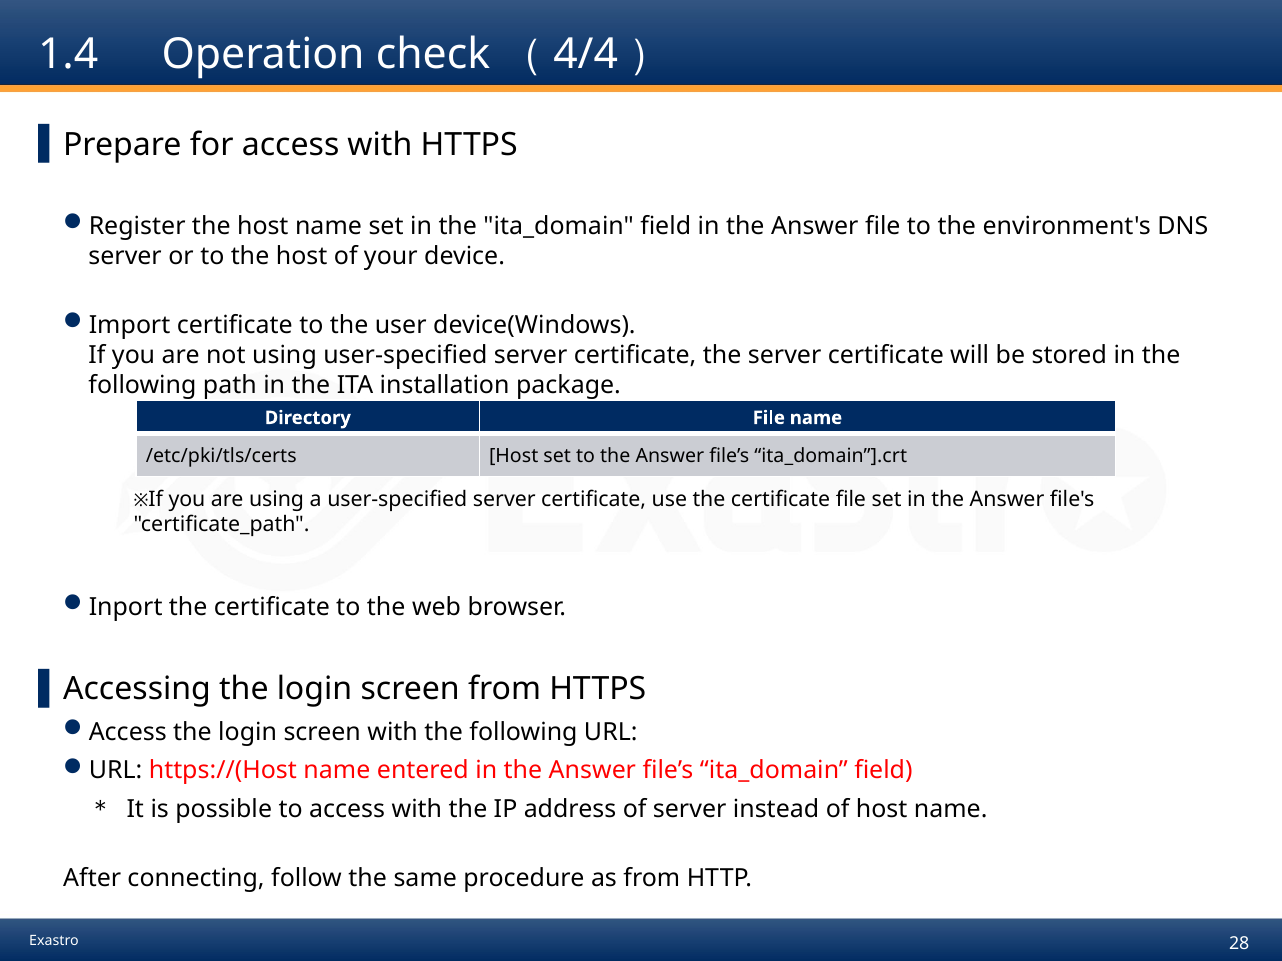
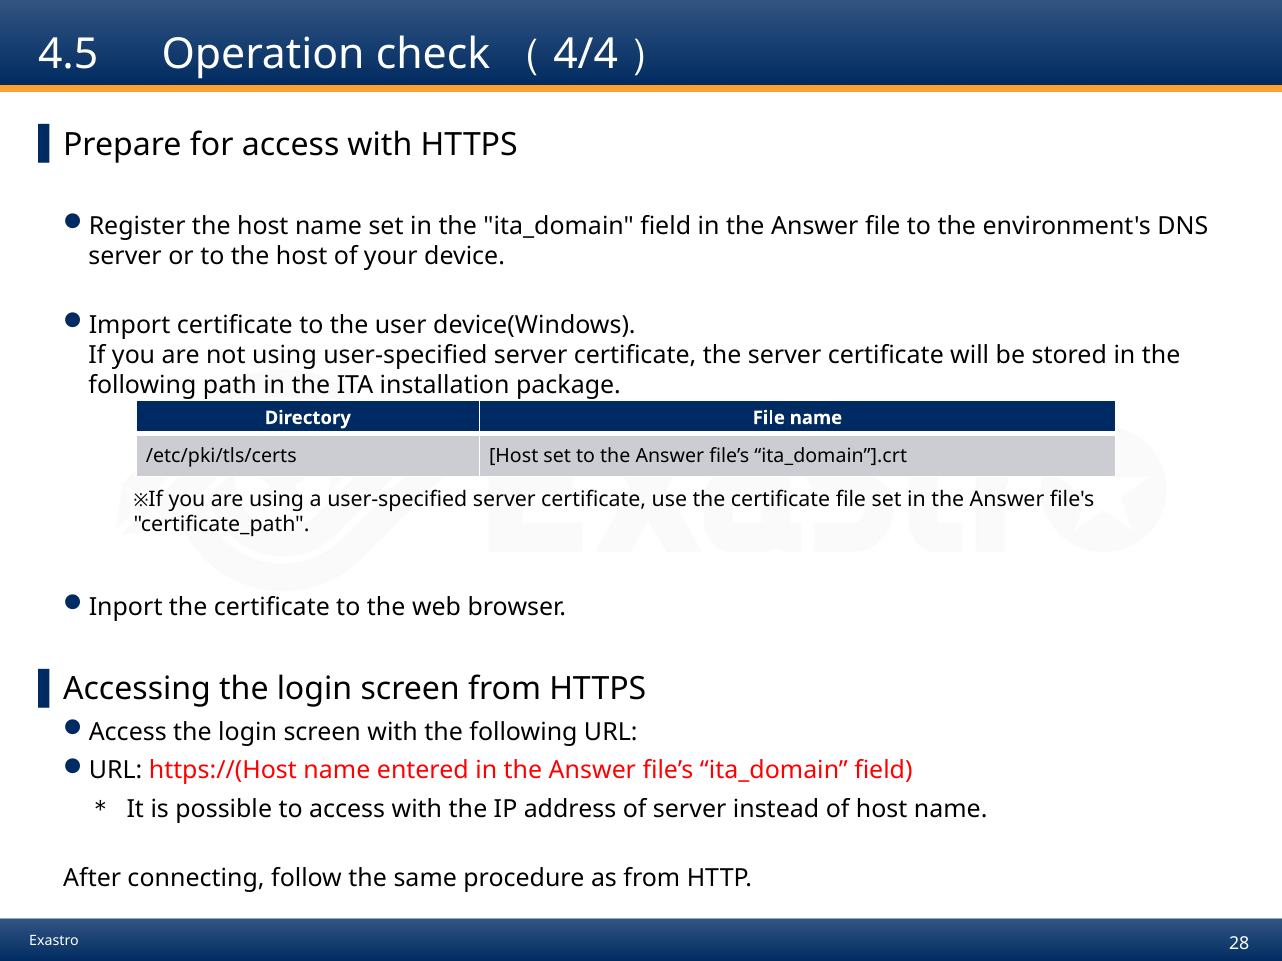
1.4: 1.4 -> 4.5 (68, 54)
